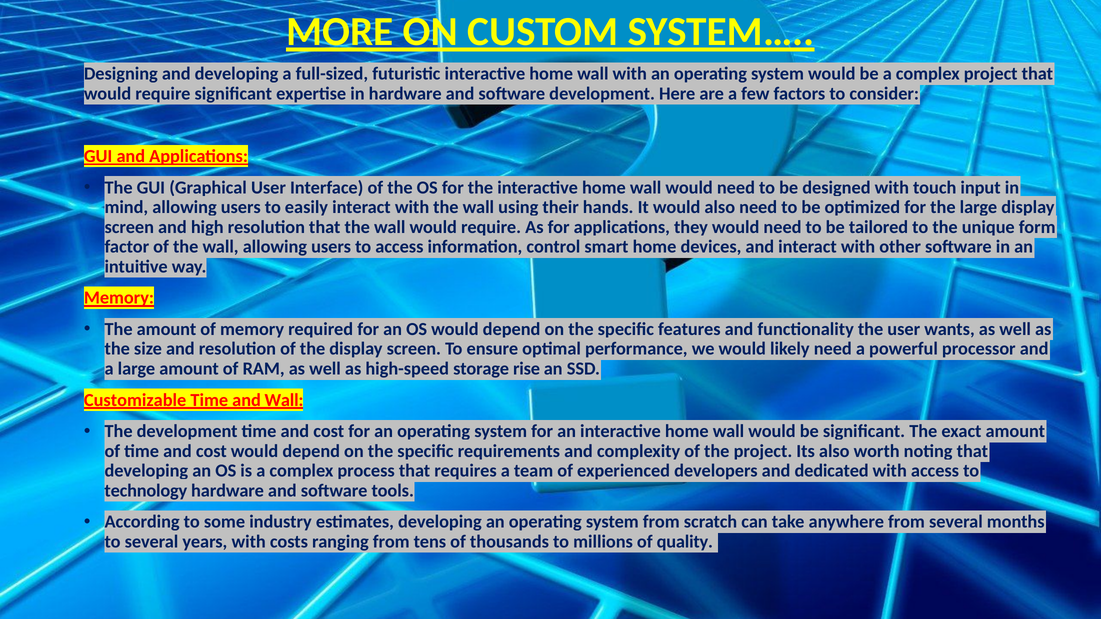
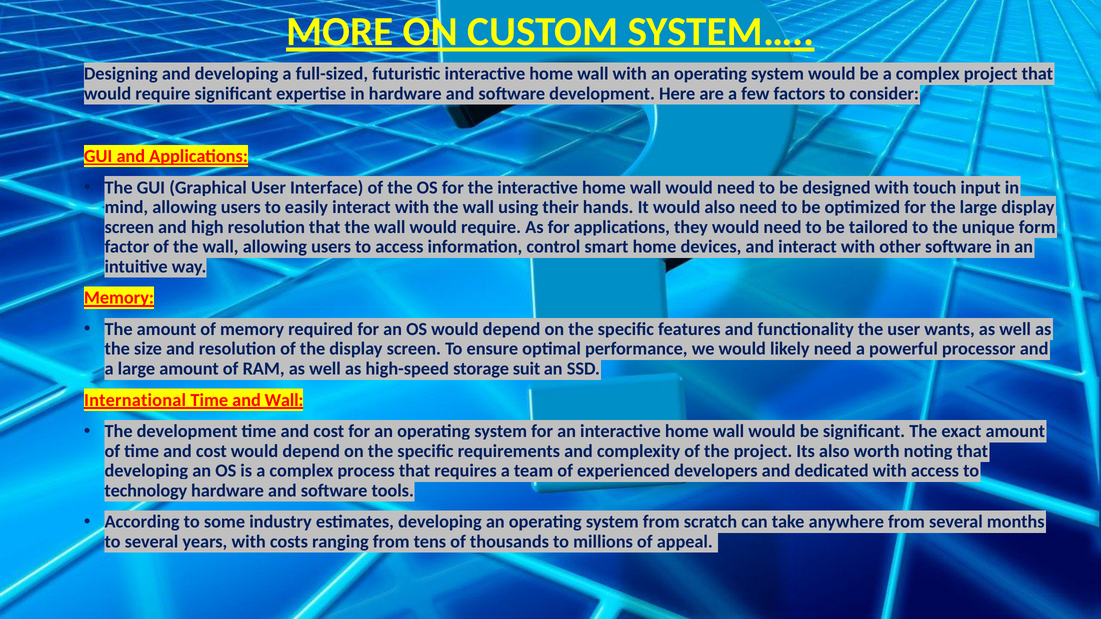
rise: rise -> suit (527, 369)
Customizable: Customizable -> International (135, 400)
quality: quality -> appeal (685, 542)
